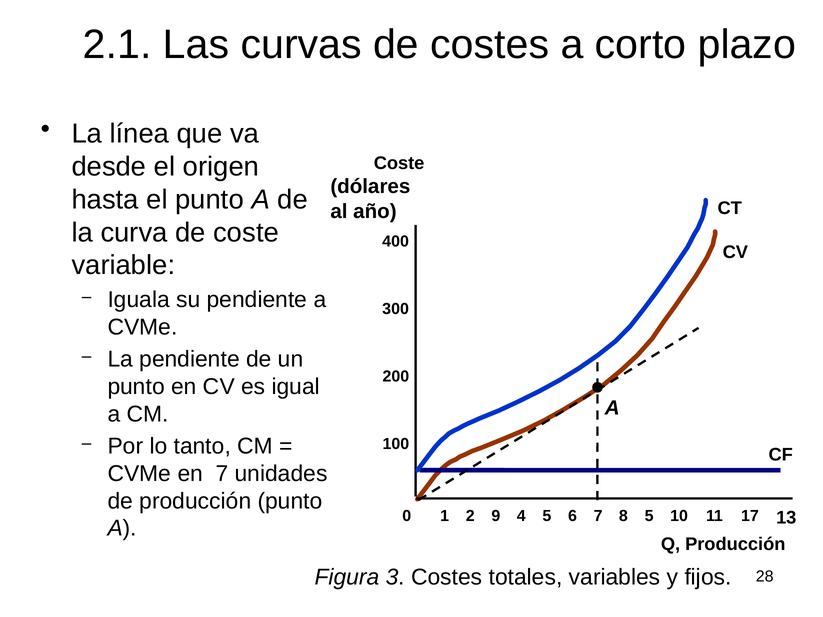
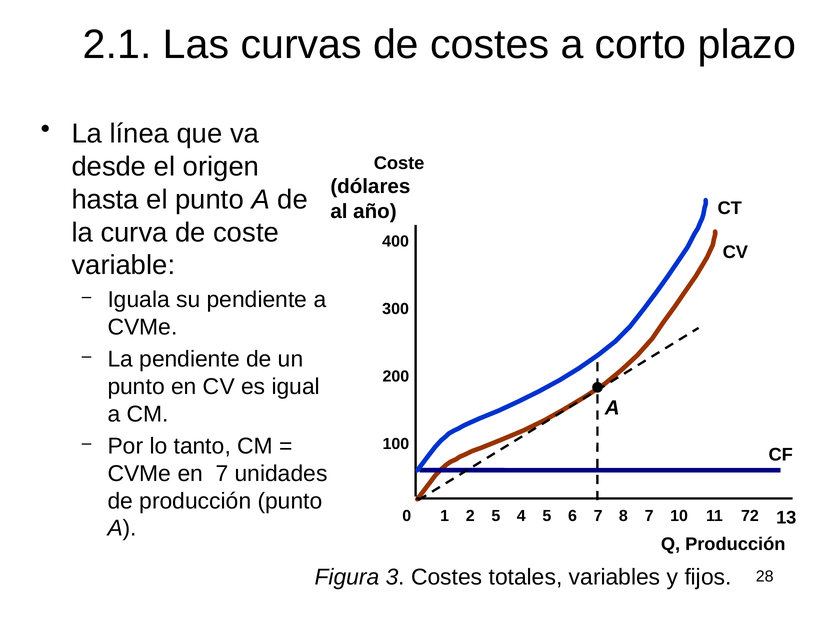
2 9: 9 -> 5 (496, 516)
8 5: 5 -> 7 (649, 516)
17: 17 -> 72 (750, 516)
